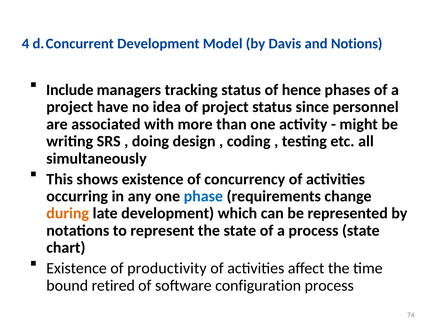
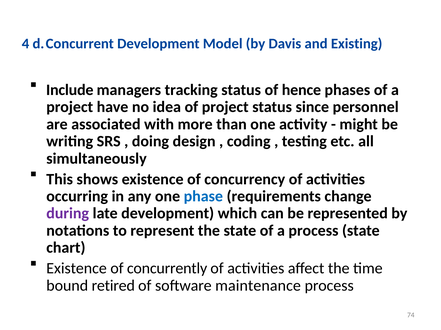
Notions: Notions -> Existing (357, 44)
during colour: orange -> purple (68, 214)
productivity: productivity -> concurrently (167, 269)
configuration: configuration -> maintenance (258, 286)
